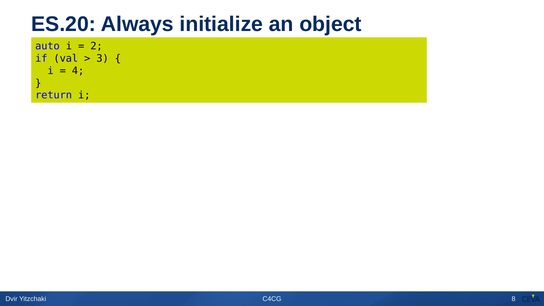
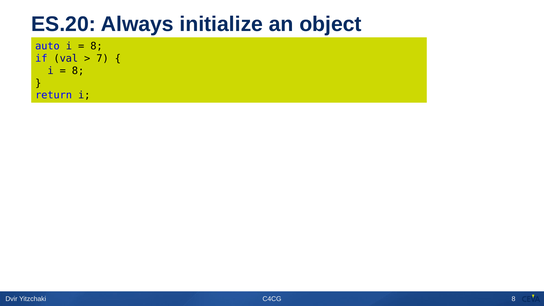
2: 2 -> 8 (96, 46)
3: 3 -> 7 (103, 58)
4: 4 -> 8 (78, 71)
